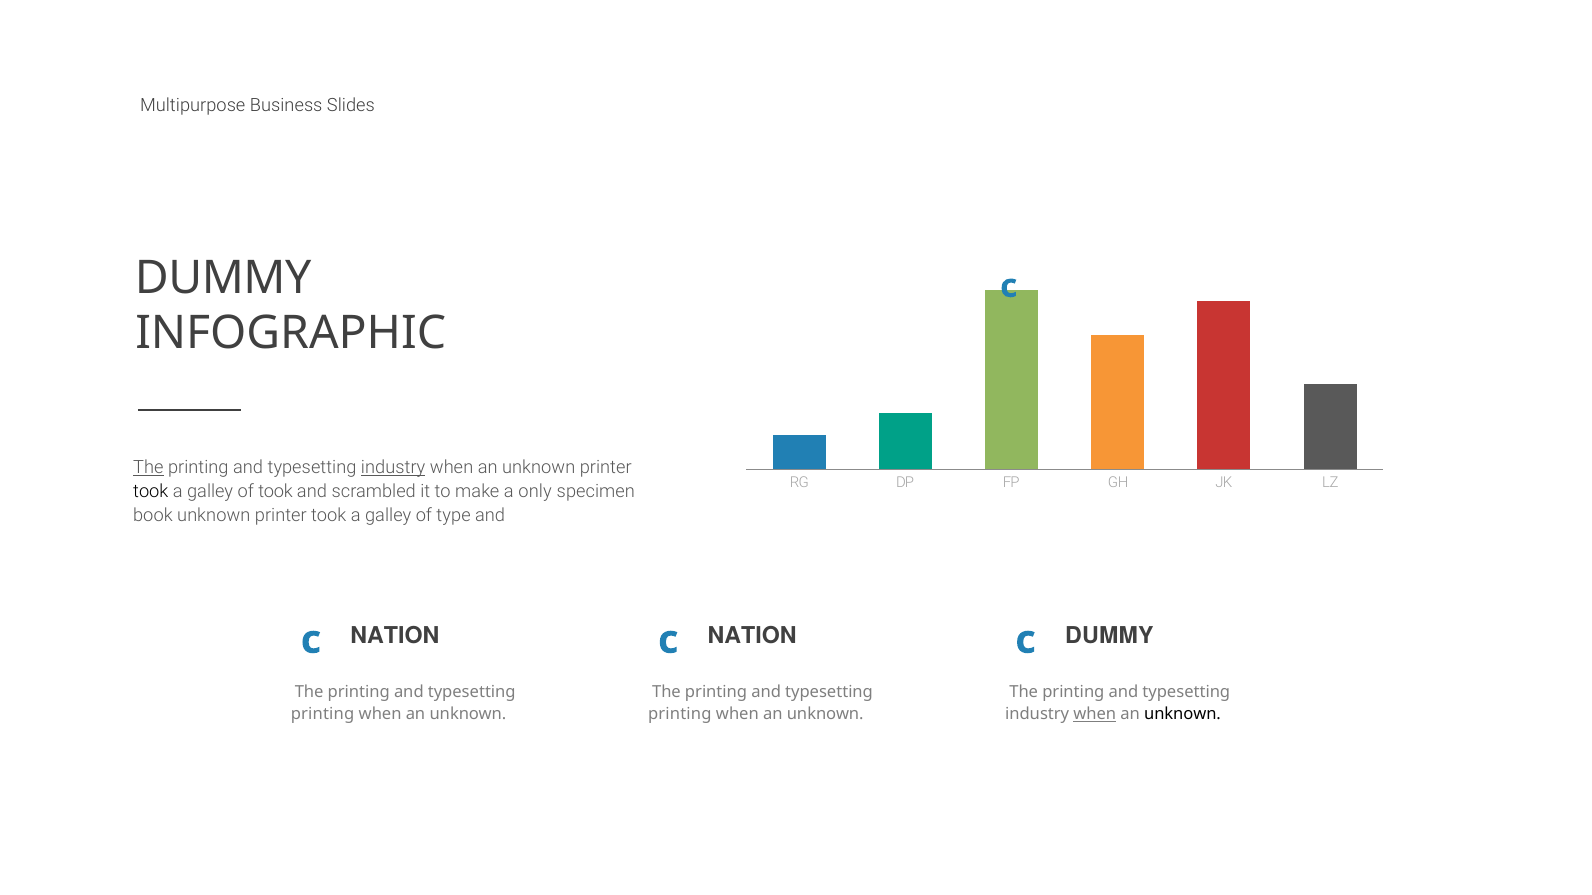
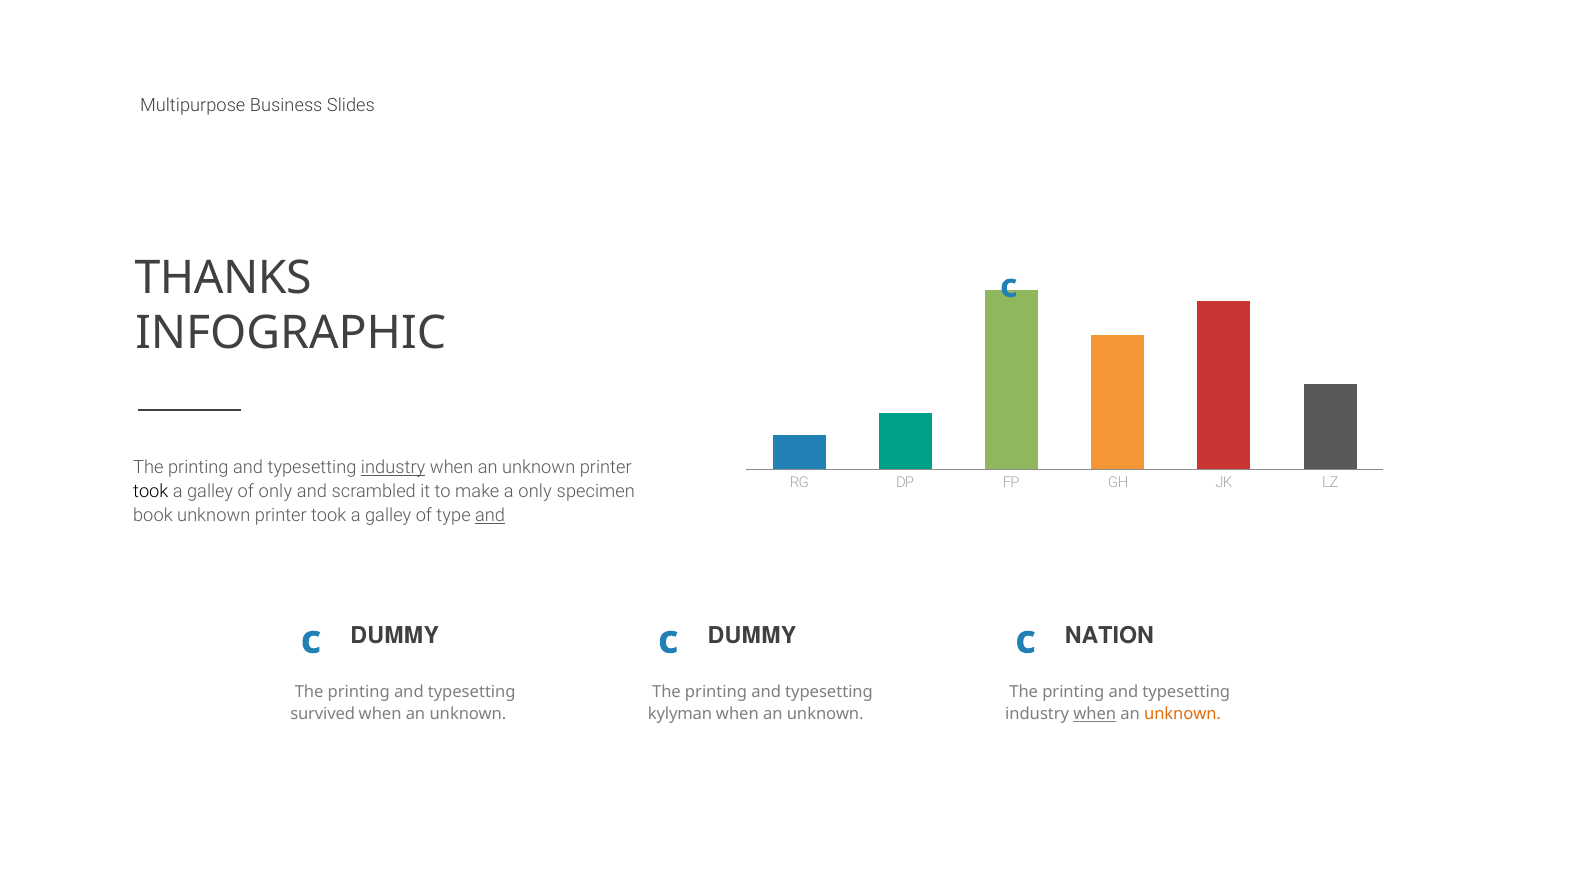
DUMMY: DUMMY -> THANKS (223, 278)
The underline: present -> none (148, 468)
of took: took -> only (275, 492)
and underline: none -> present (490, 516)
NATION: NATION -> DUMMY (395, 636)
NATION: NATION -> DUMMY (752, 636)
c DUMMY: DUMMY -> NATION (1109, 636)
printing: printing -> survived (323, 715)
printing: printing -> kylyman (680, 715)
unknown colour: black -> orange (1183, 715)
